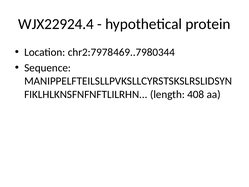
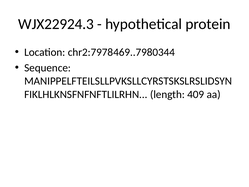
WJX22924.4: WJX22924.4 -> WJX22924.3 (56, 24)
408: 408 -> 409 (196, 94)
